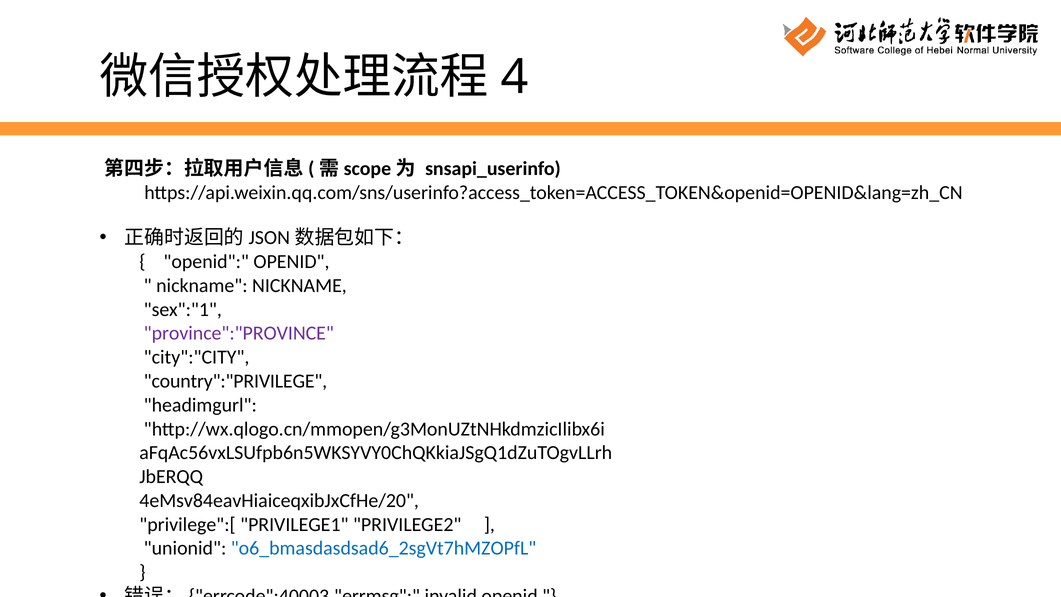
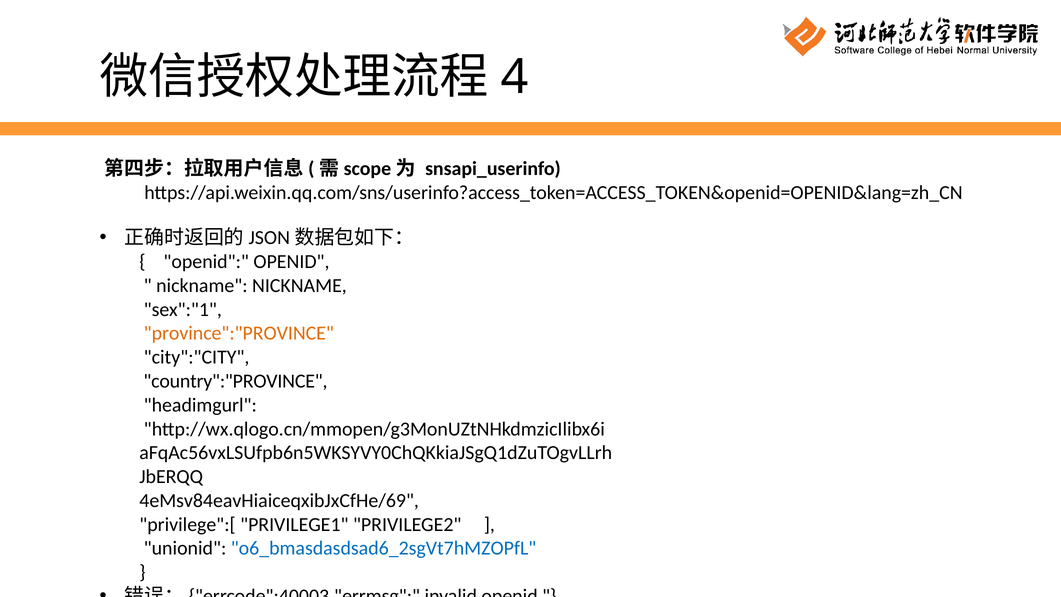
province":"PROVINCE colour: purple -> orange (239, 333)
country":"PRIVILEGE: country":"PRIVILEGE -> country":"PROVINCE (235, 381)
4eMsv84eavHiaiceqxibJxCfHe/20: 4eMsv84eavHiaiceqxibJxCfHe/20 -> 4eMsv84eavHiaiceqxibJxCfHe/69 (279, 500)
